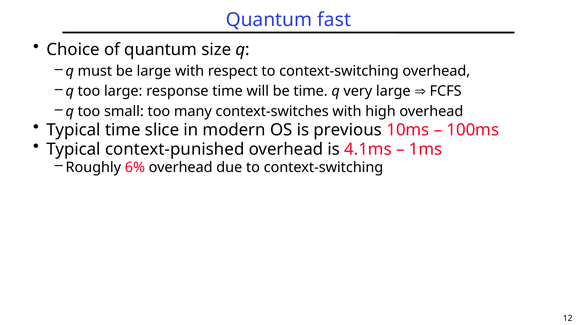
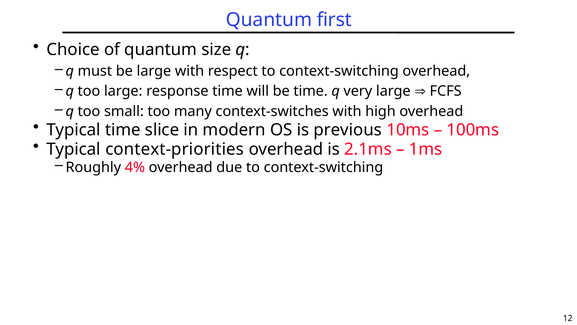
fast: fast -> first (334, 20)
context-punished: context-punished -> context-priorities (175, 149)
4.1ms: 4.1ms -> 2.1ms (368, 149)
6%: 6% -> 4% (135, 167)
